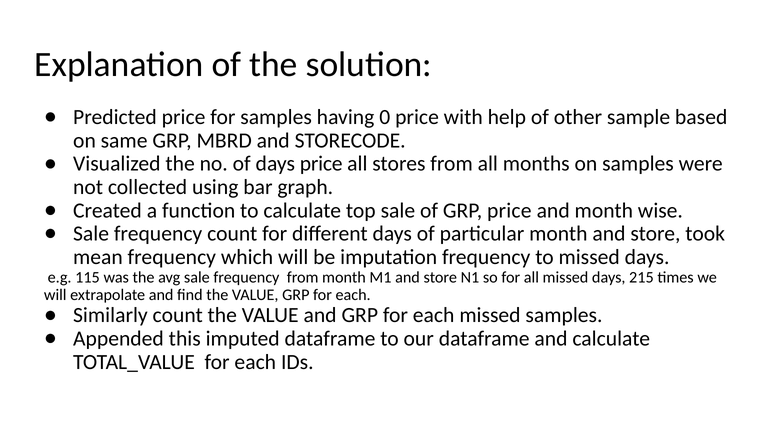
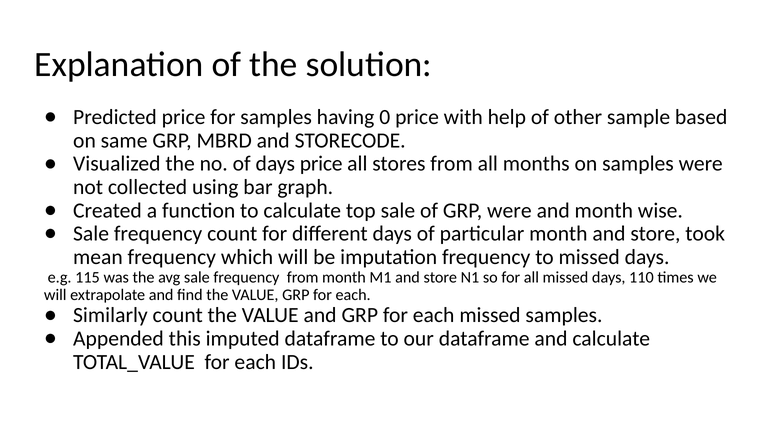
GRP price: price -> were (509, 210)
215: 215 -> 110 (641, 277)
